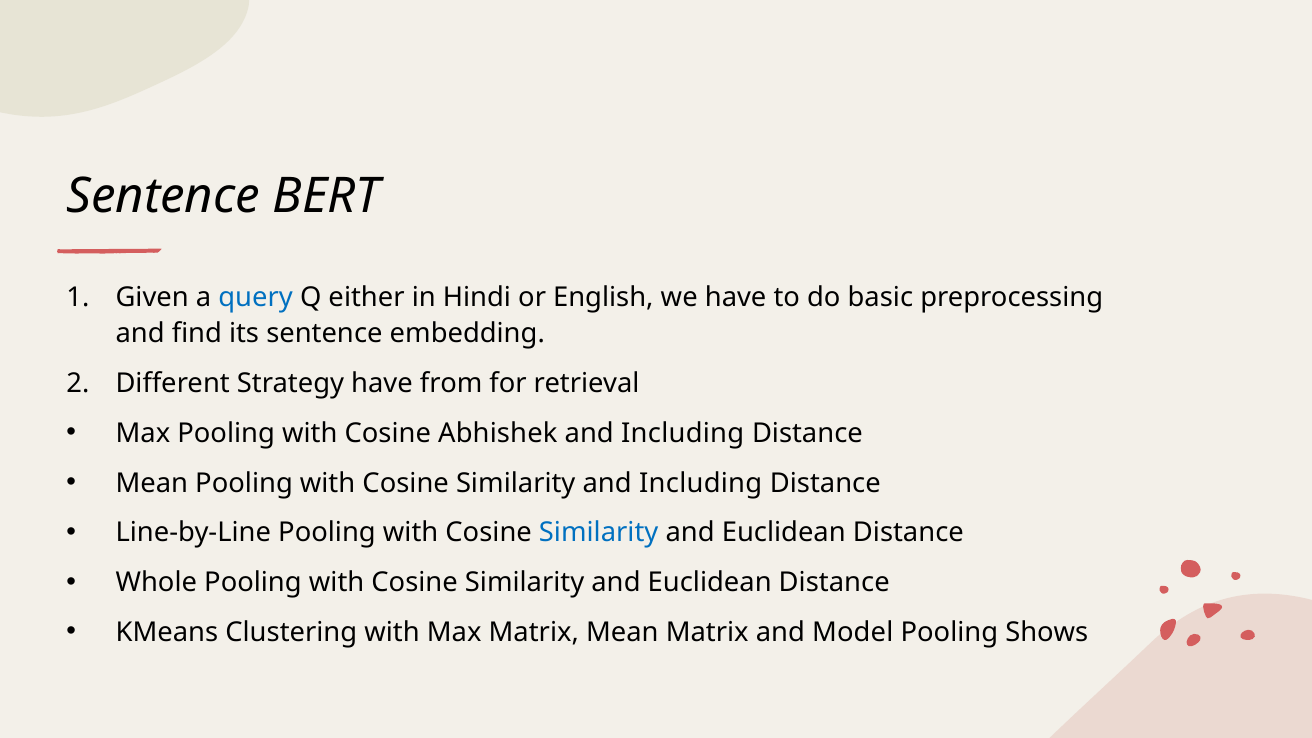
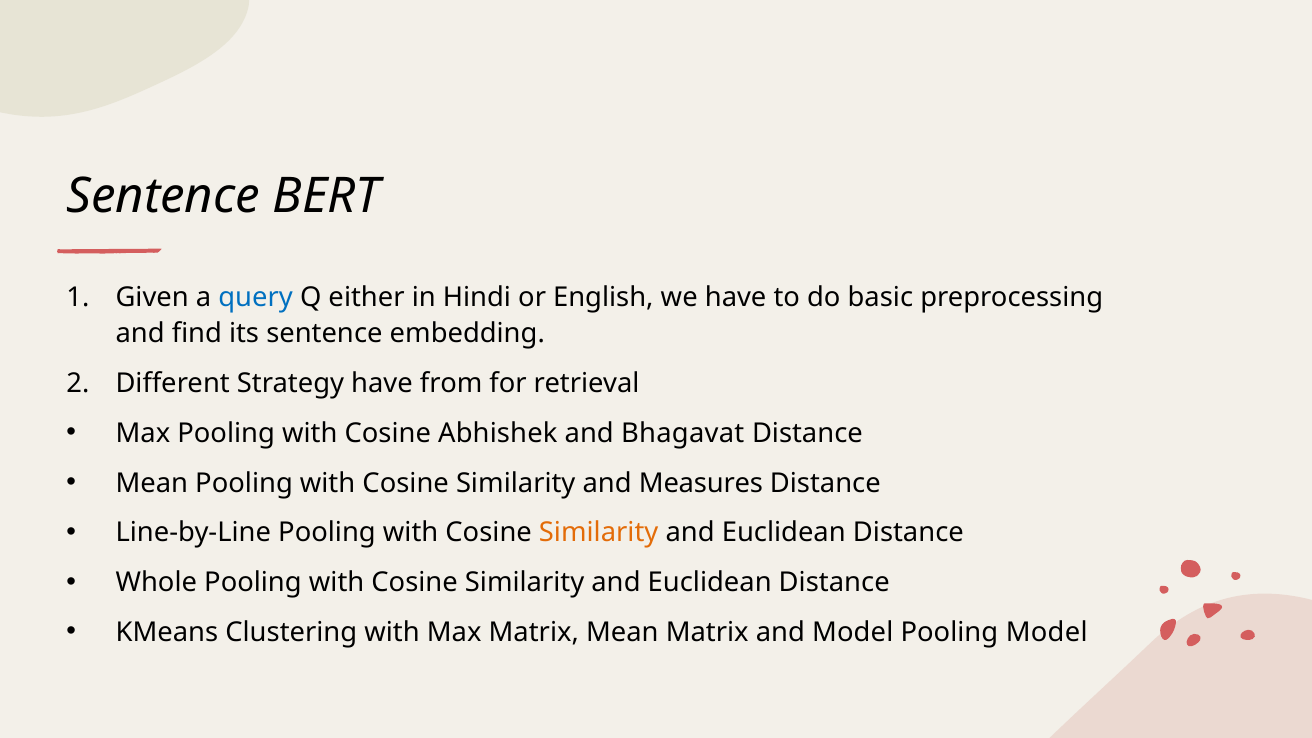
Including: Including -> Bhagavat (683, 433)
Similarity and Including: Including -> Measures (701, 483)
Similarity colour: blue -> orange (599, 533)
Pooling Shows: Shows -> Model (1047, 632)
